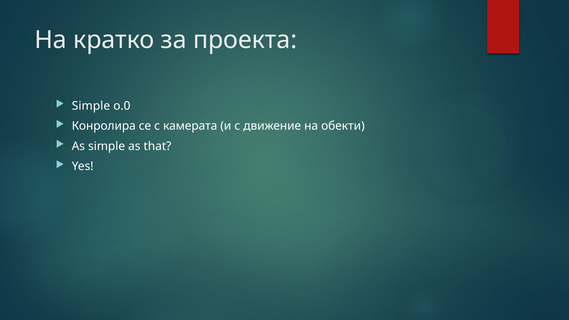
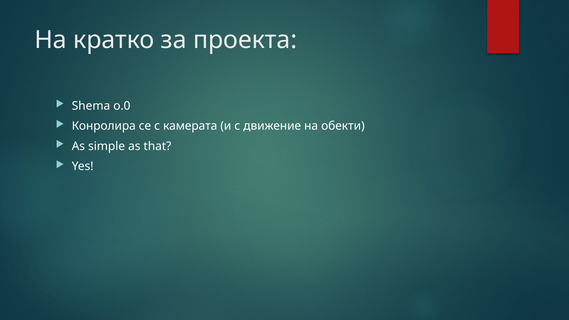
Simple: Simple -> Shema (91, 106)
